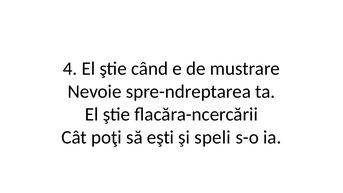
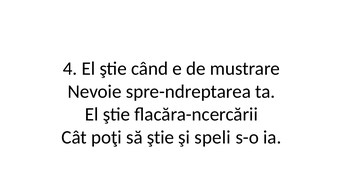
să eşti: eşti -> ştie (161, 137)
